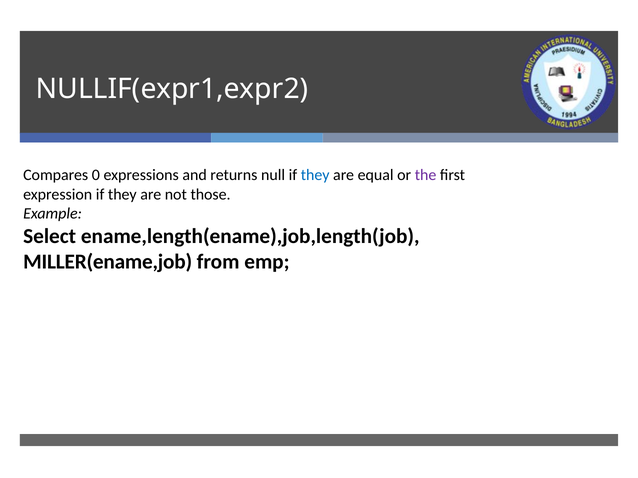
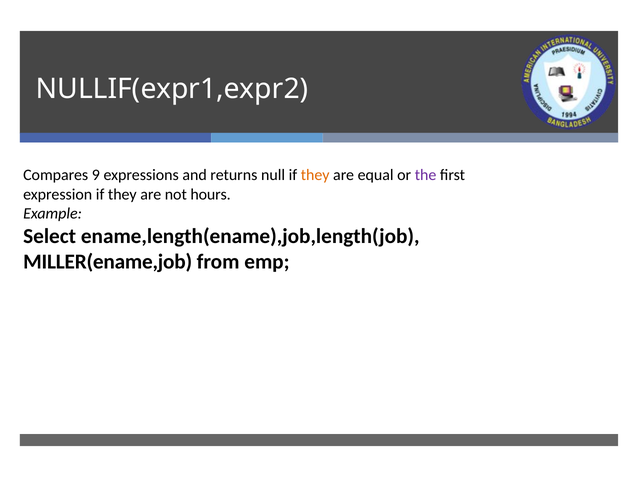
0: 0 -> 9 (96, 175)
they colour: blue -> orange (315, 175)
those: those -> hours (211, 195)
